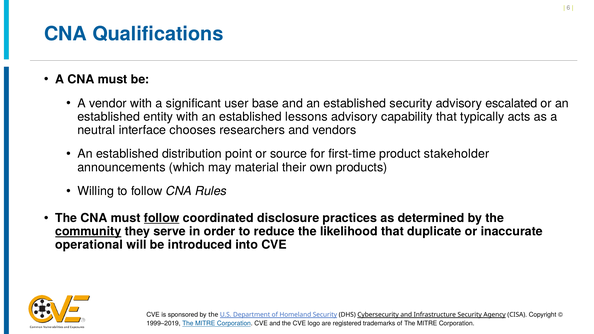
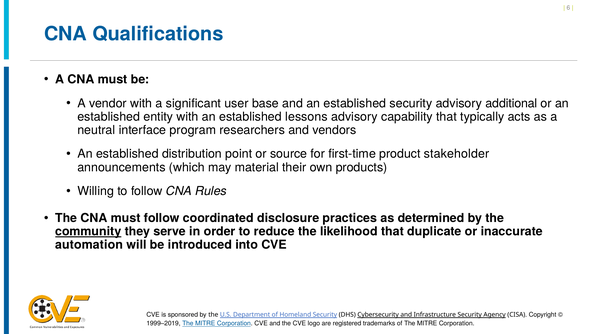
escalated: escalated -> additional (511, 103)
chooses: chooses -> program (193, 130)
follow underline: present -> none (162, 218)
operational: operational -> automation (89, 245)
